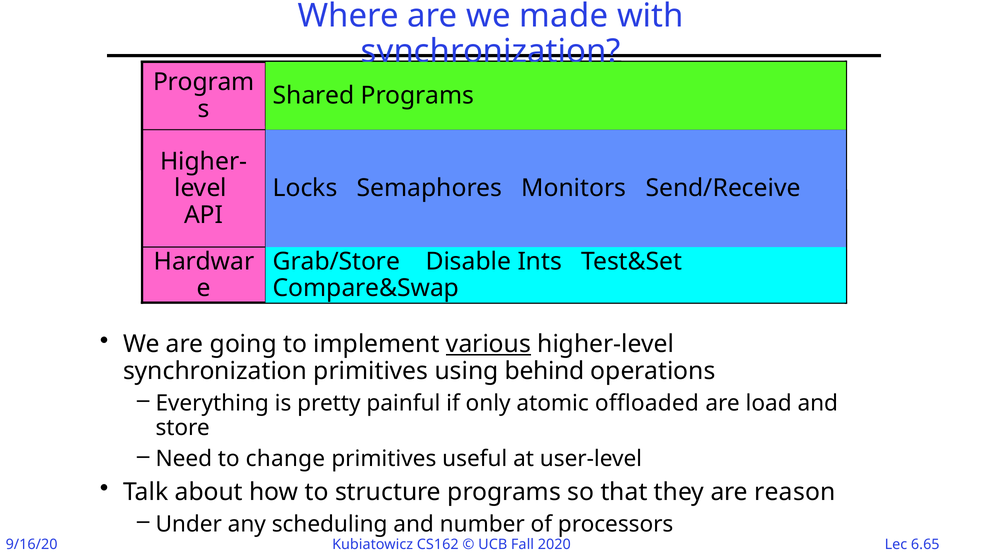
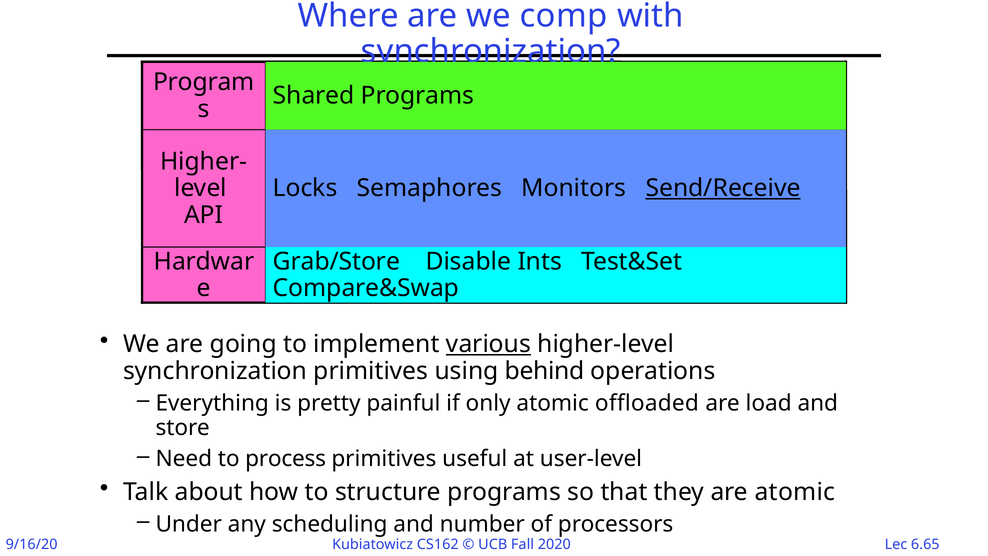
made: made -> comp (564, 16)
Send/Receive underline: none -> present (723, 188)
change: change -> process (286, 459)
are reason: reason -> atomic (795, 492)
